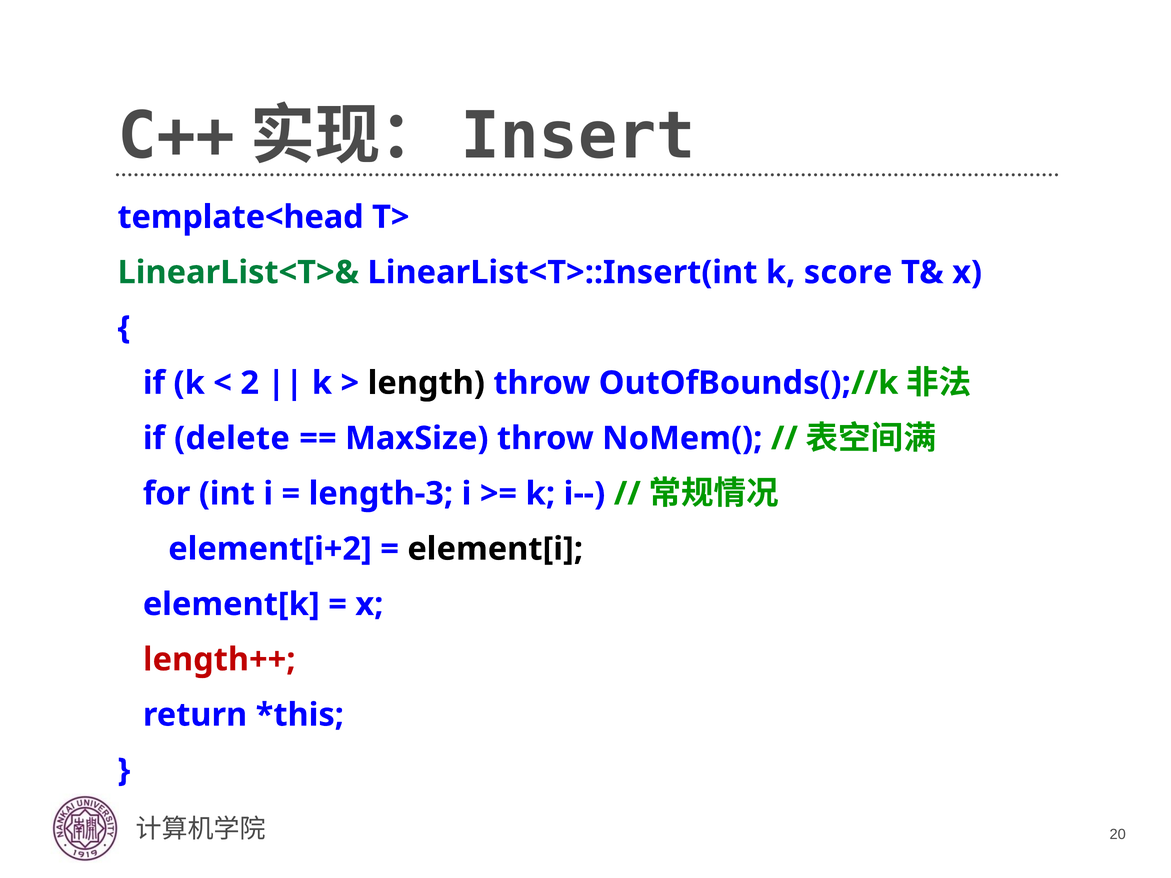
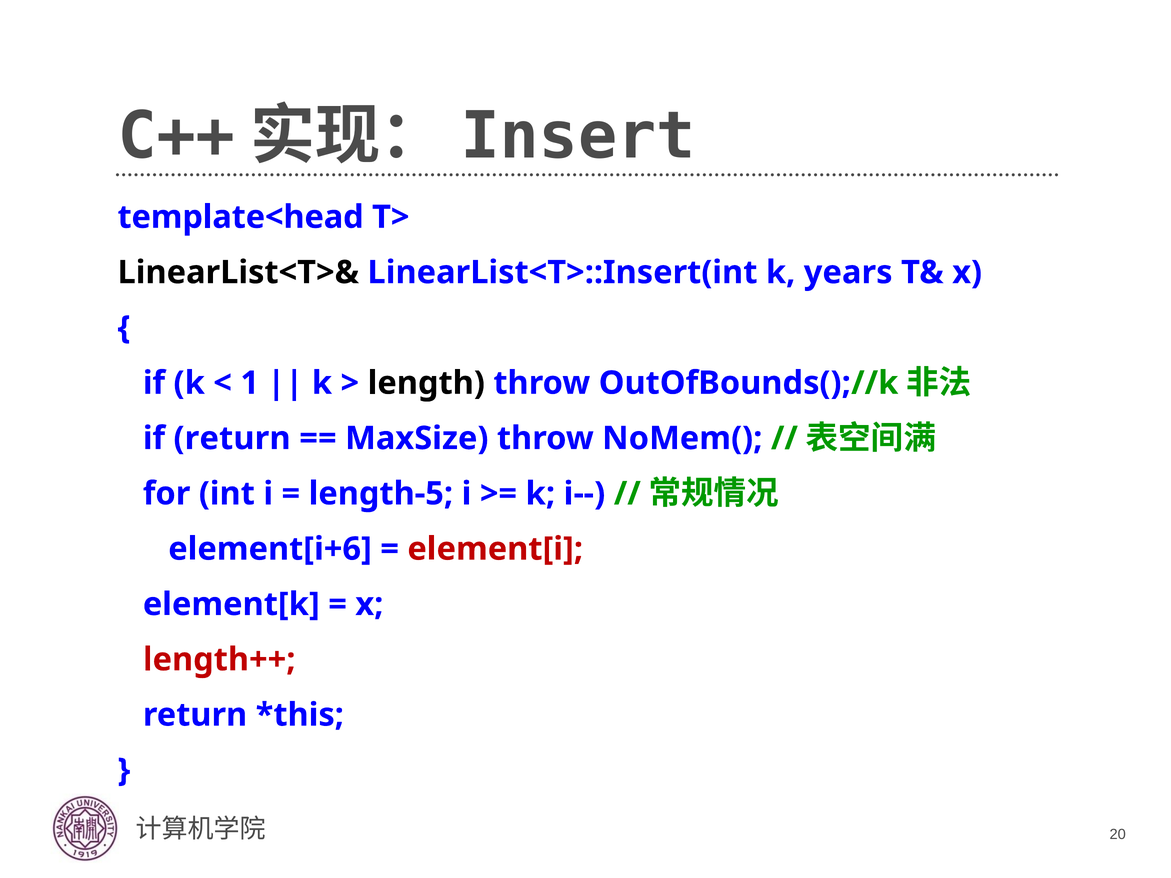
LinearList<T>& colour: green -> black (238, 273)
score: score -> years (848, 273)
2: 2 -> 1 (250, 383)
if delete: delete -> return (232, 438)
length-3: length-3 -> length-5 (381, 494)
element[i+2: element[i+2 -> element[i+6 (270, 549)
element[i colour: black -> red (495, 549)
